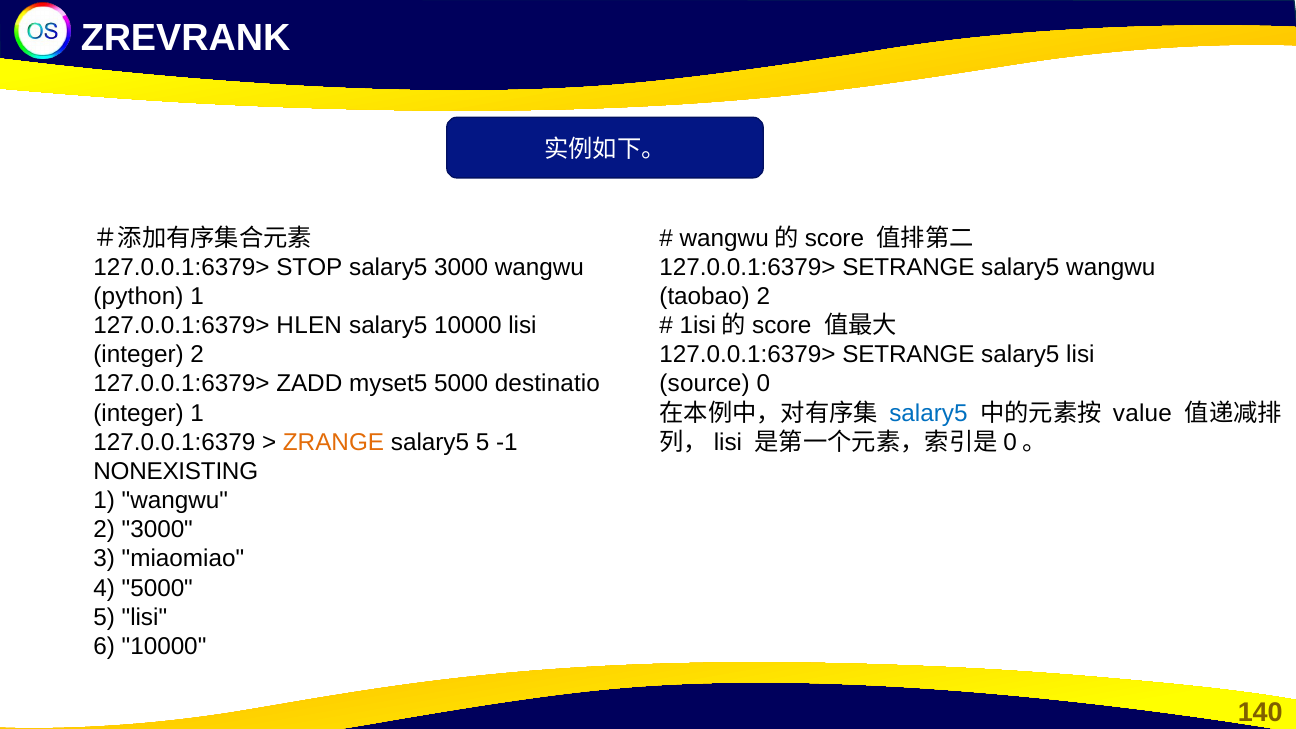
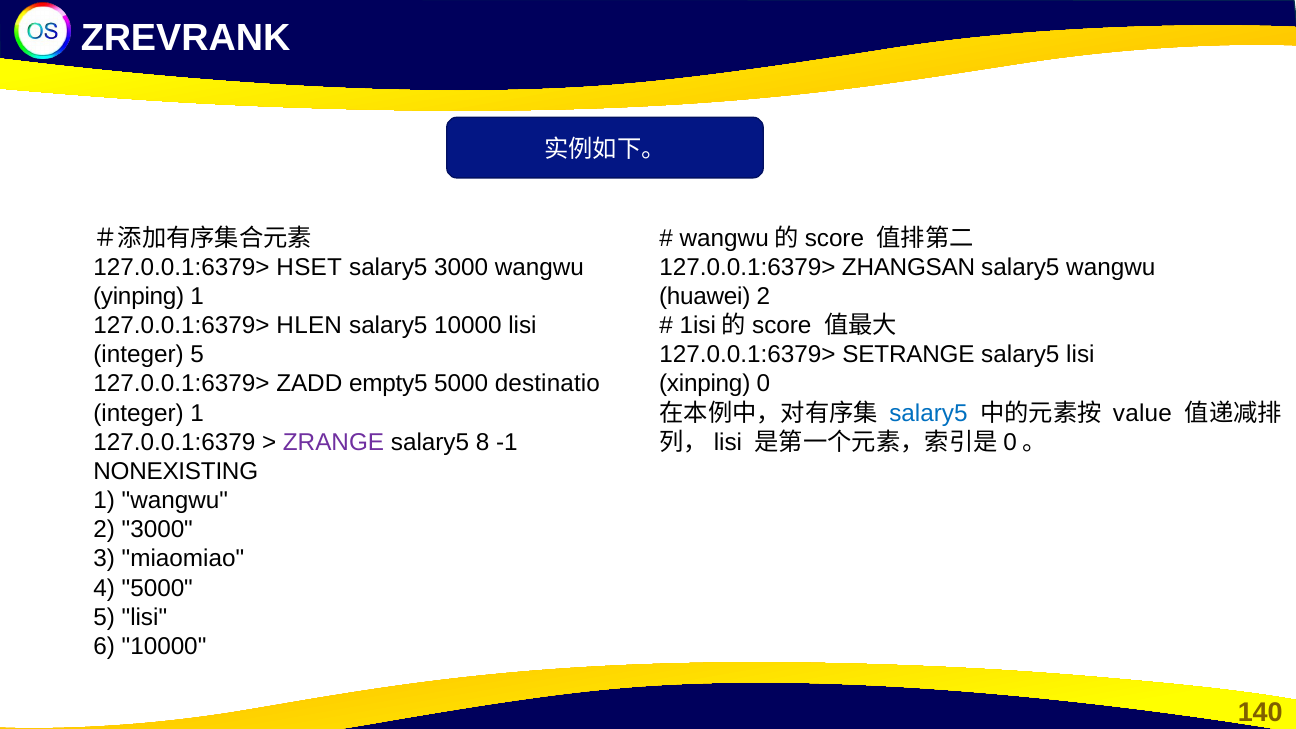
STOP: STOP -> HSET (309, 267)
SETRANGE: SETRANGE -> ZHANGSAN (909, 267)
python: python -> yinping (139, 296)
taobao: taobao -> huawei (705, 296)
integer 2: 2 -> 5 (197, 355)
myset5: myset5 -> empty5 (388, 384)
source: source -> xinping (705, 384)
ZRANGE colour: orange -> purple (334, 442)
salary5 5: 5 -> 8 (483, 442)
